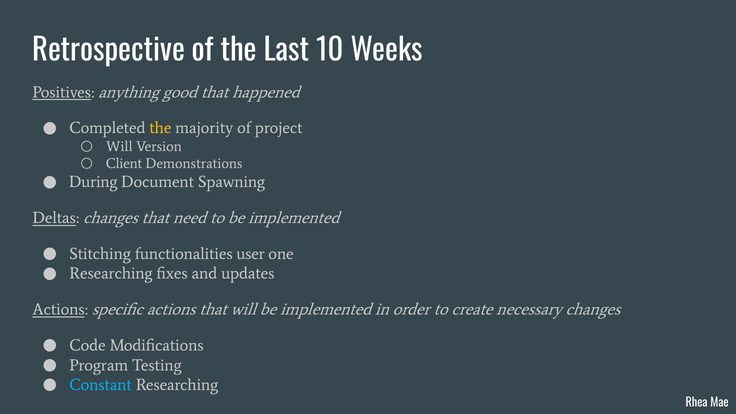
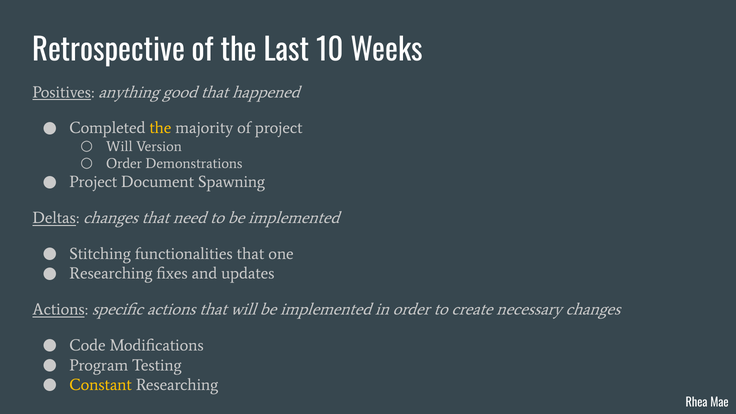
Client: Client -> Order (124, 164)
During: During -> Project (93, 182)
functionalities user: user -> that (250, 254)
Constant colour: light blue -> yellow (101, 385)
